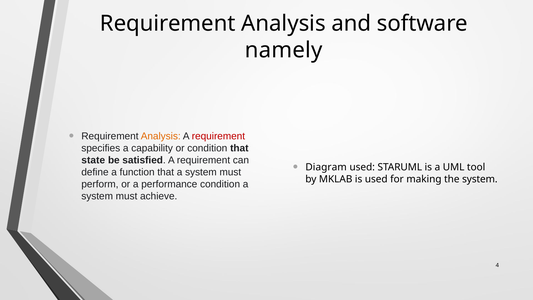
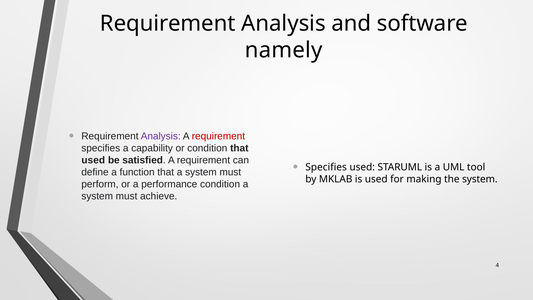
Analysis colour: orange -> purple (161, 136)
state: state -> used (93, 160)
Diagram: Diagram -> Specifies (326, 167)
